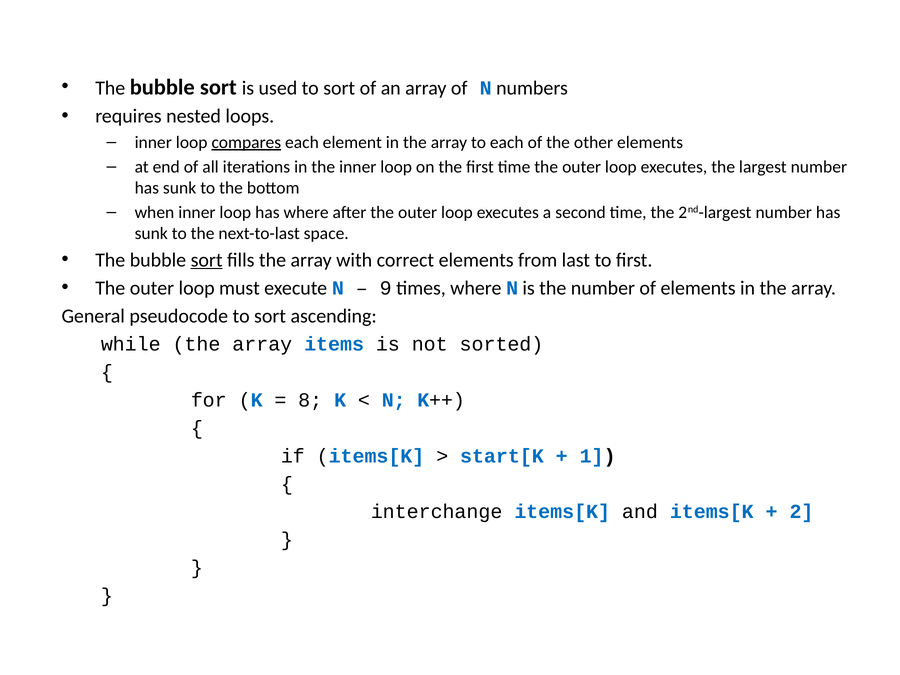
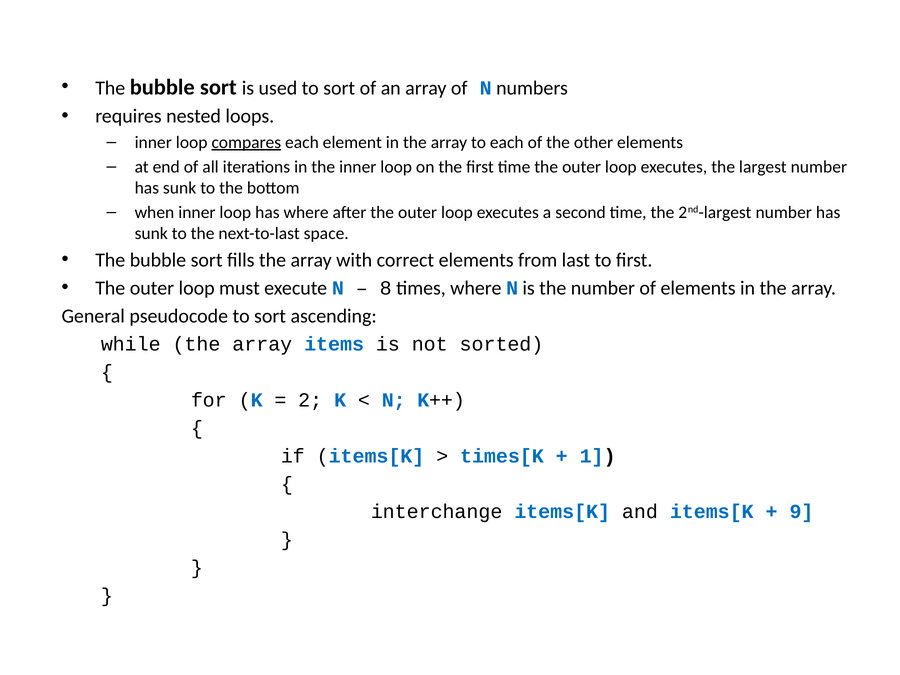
sort underline: present -> none (207, 260)
9: 9 -> 8 (386, 288)
8: 8 -> 2 (310, 400)
start[K: start[K -> times[K (502, 456)
2: 2 -> 9 (801, 512)
